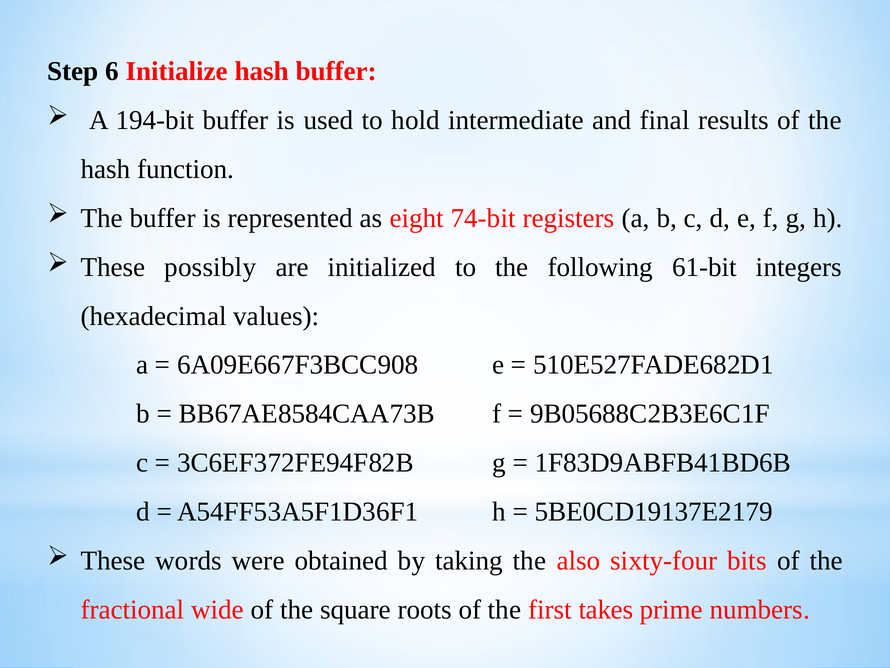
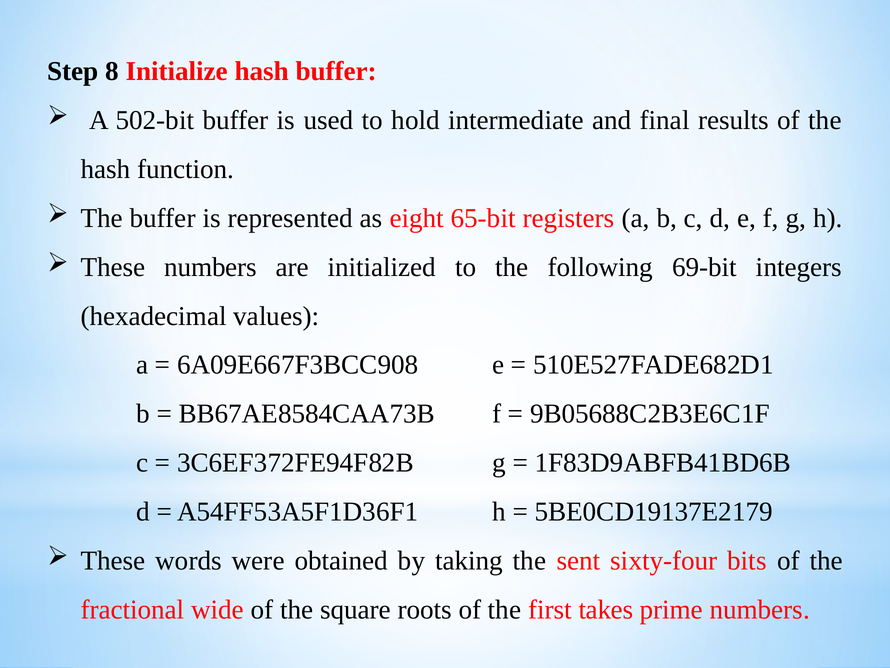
6: 6 -> 8 (112, 71)
194-bit: 194-bit -> 502-bit (155, 120)
74-bit: 74-bit -> 65-bit (483, 218)
These possibly: possibly -> numbers (211, 267)
61-bit: 61-bit -> 69-bit (705, 267)
also: also -> sent (579, 560)
